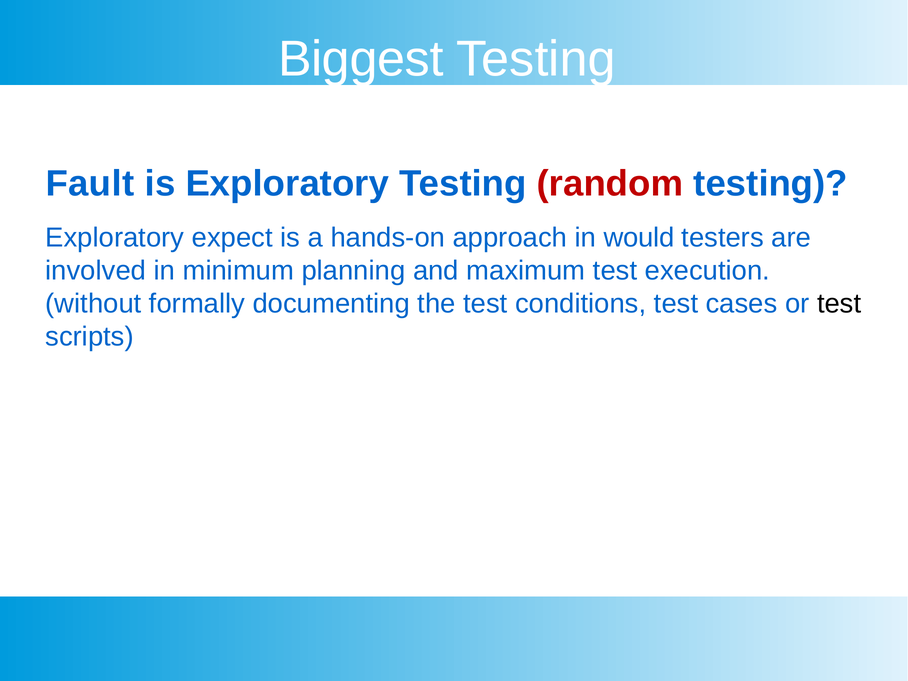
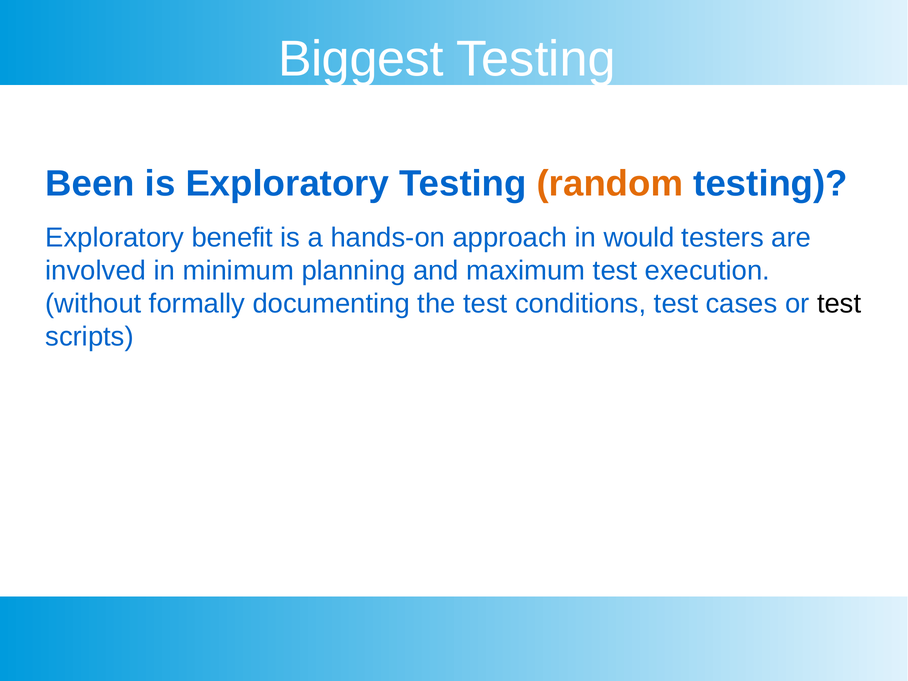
Fault: Fault -> Been (90, 184)
random colour: red -> orange (610, 184)
expect: expect -> benefit (232, 238)
